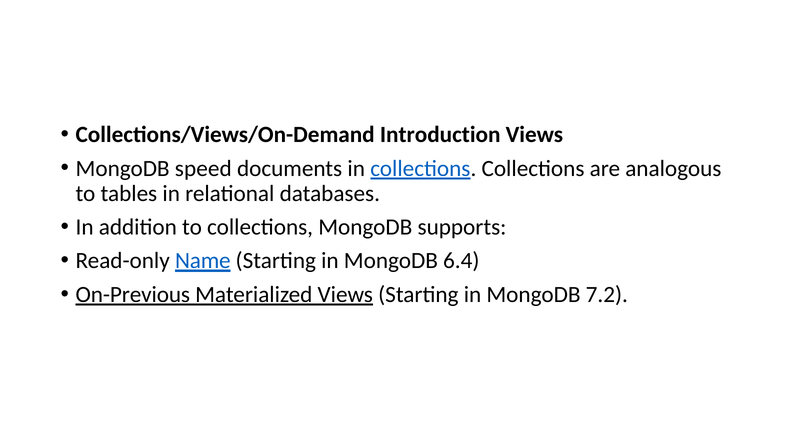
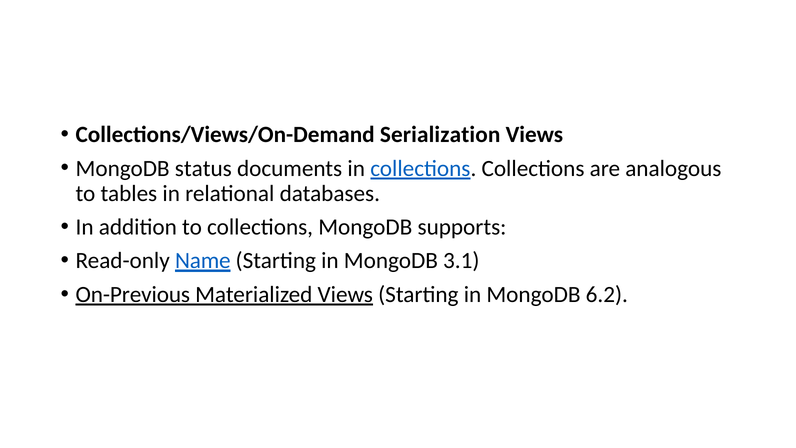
Introduction: Introduction -> Serialization (440, 135)
speed: speed -> status (203, 168)
6.4: 6.4 -> 3.1 (461, 261)
7.2: 7.2 -> 6.2 (607, 294)
